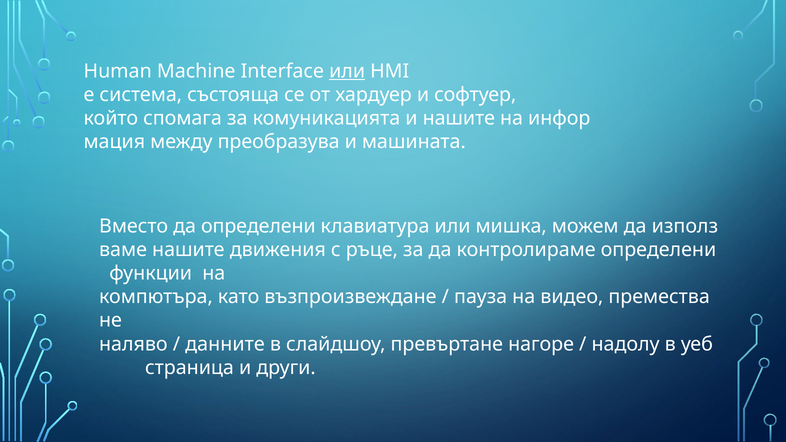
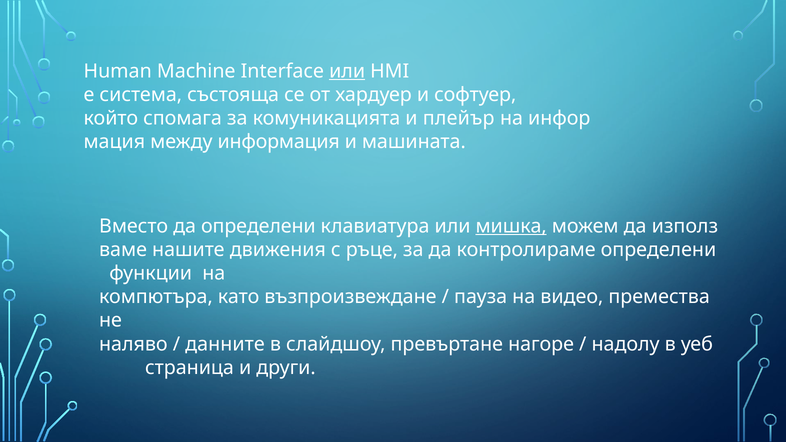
и нашите: нашите -> плейър (459, 118)
преобразува: преобразува -> информация (279, 142)
мишка underline: none -> present (511, 226)
